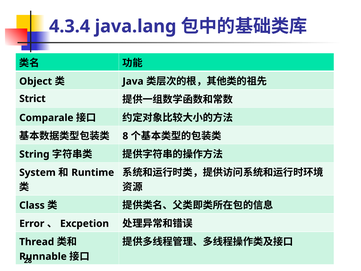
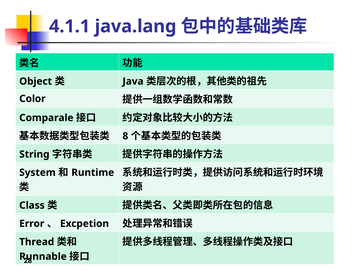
4.3.4: 4.3.4 -> 4.1.1 (70, 26)
Strict: Strict -> Color (32, 99)
